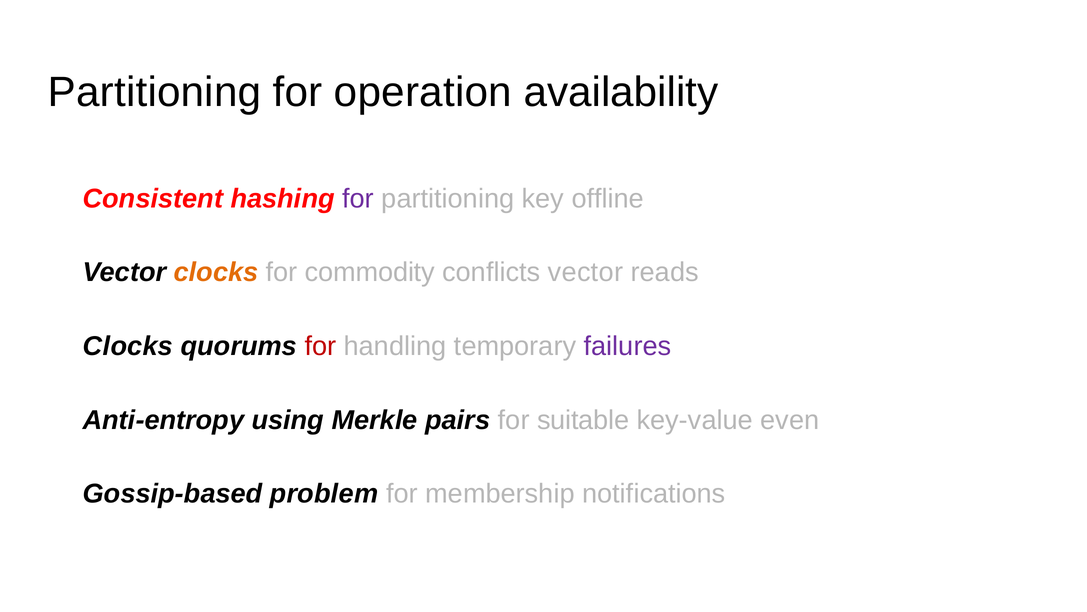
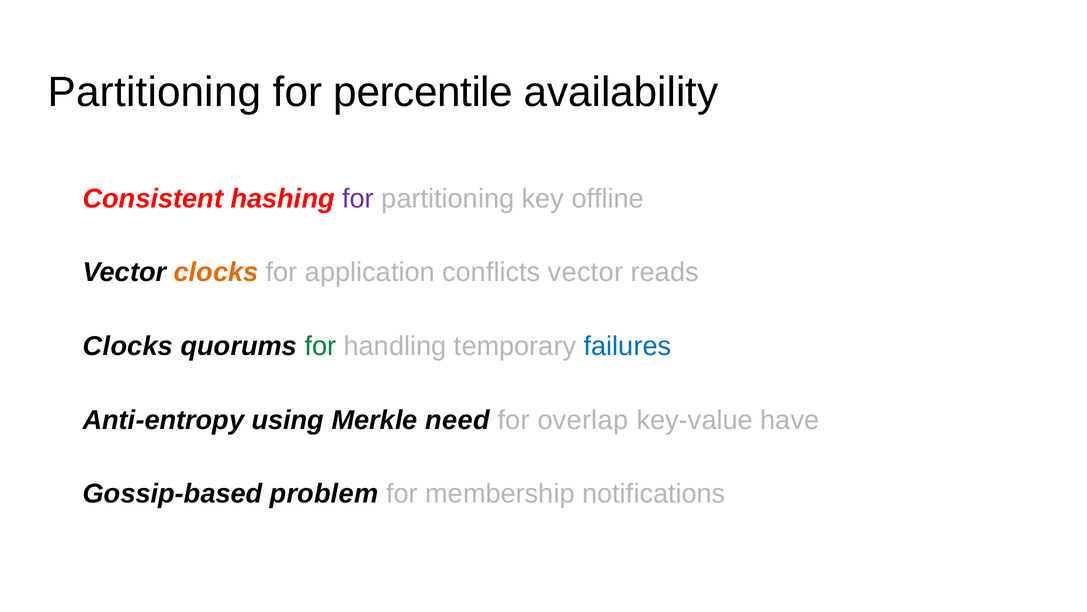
operation: operation -> percentile (423, 92)
commodity: commodity -> application (370, 272)
for colour: red -> green (320, 346)
failures colour: purple -> blue (627, 346)
pairs: pairs -> need (457, 420)
suitable: suitable -> overlap (583, 420)
even: even -> have (790, 420)
